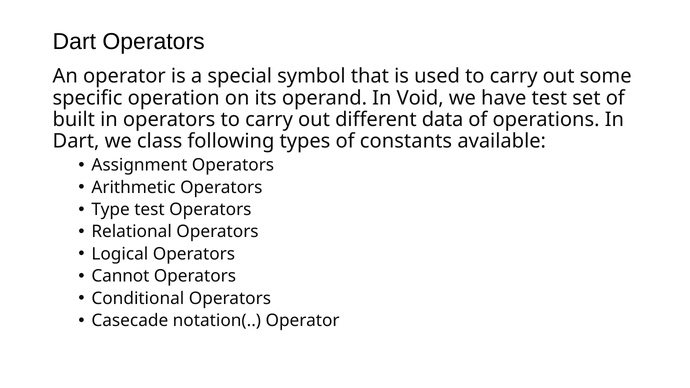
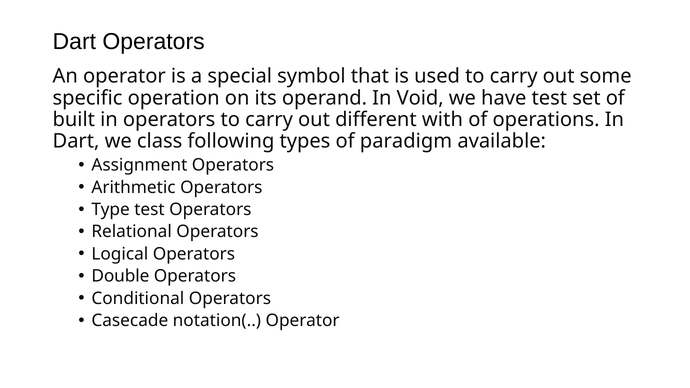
data: data -> with (442, 120)
constants: constants -> paradigm (406, 141)
Cannot: Cannot -> Double (120, 276)
